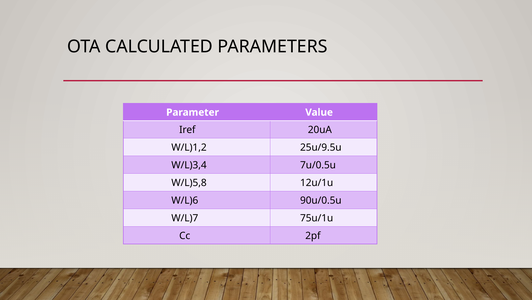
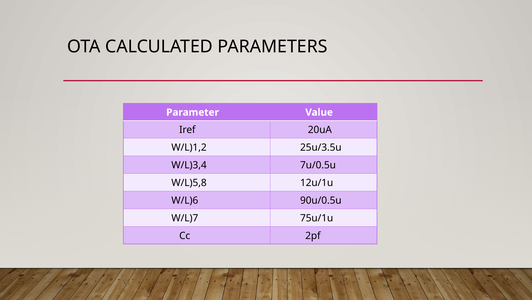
25u/9.5u: 25u/9.5u -> 25u/3.5u (321, 147)
